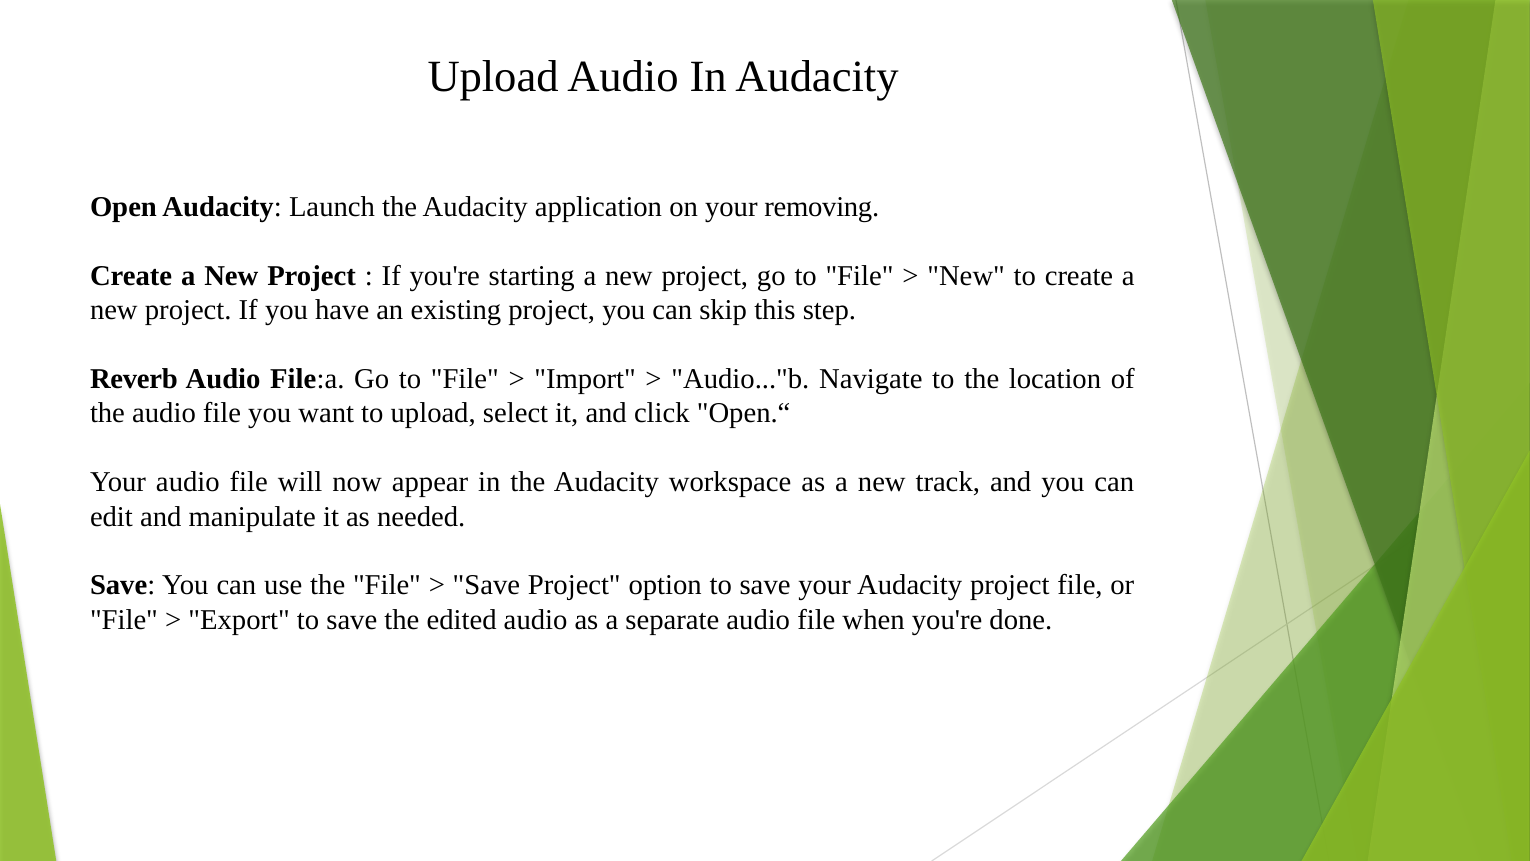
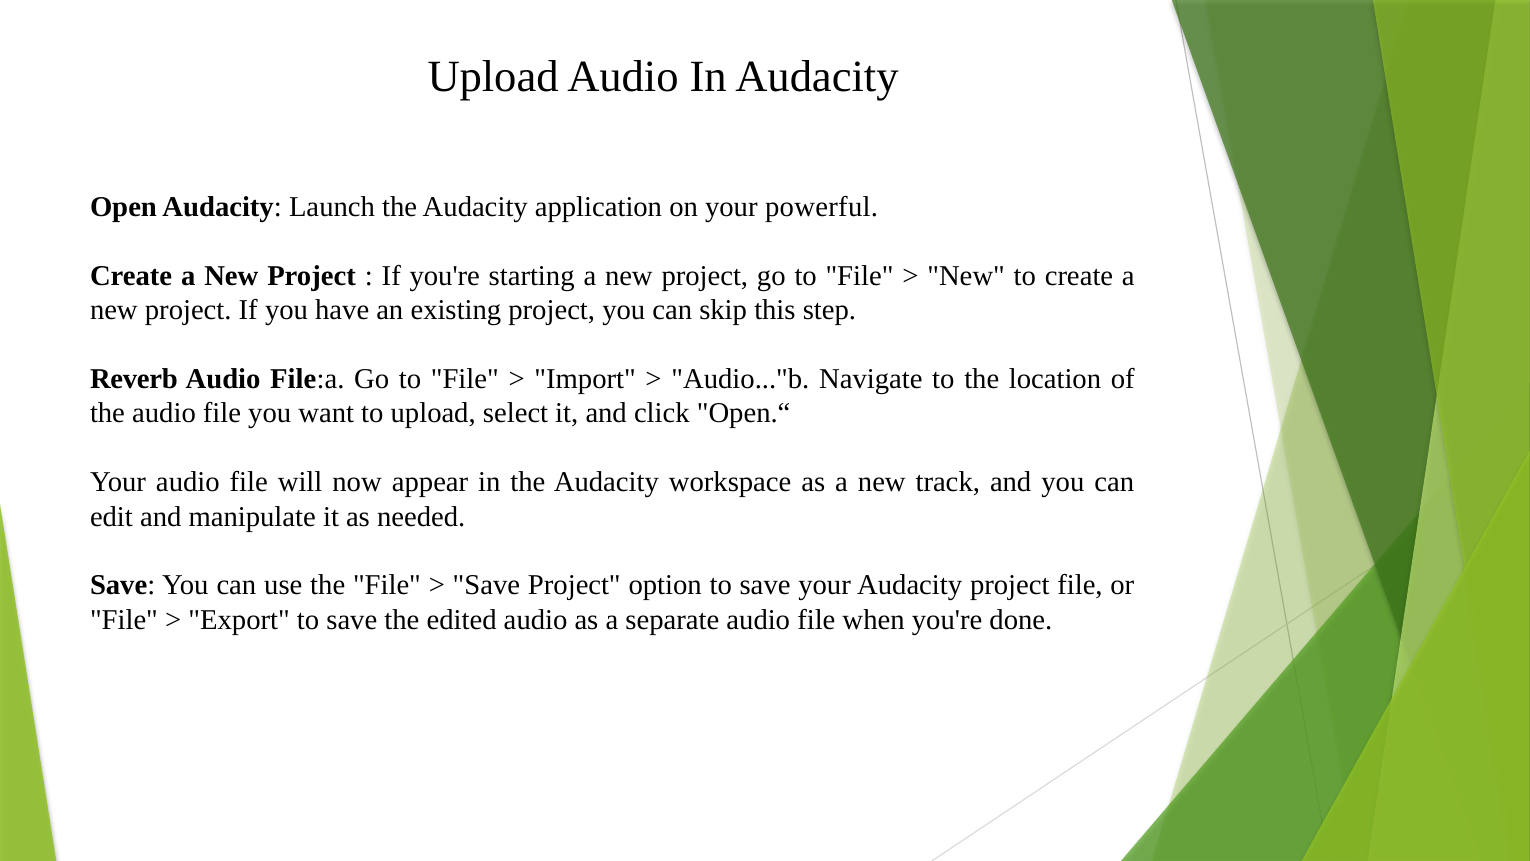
removing: removing -> powerful (822, 207)
